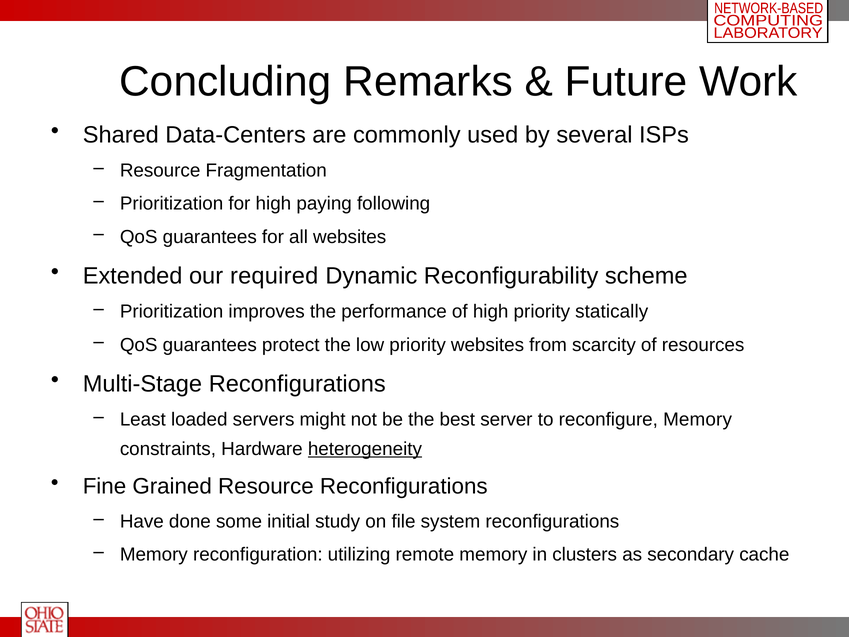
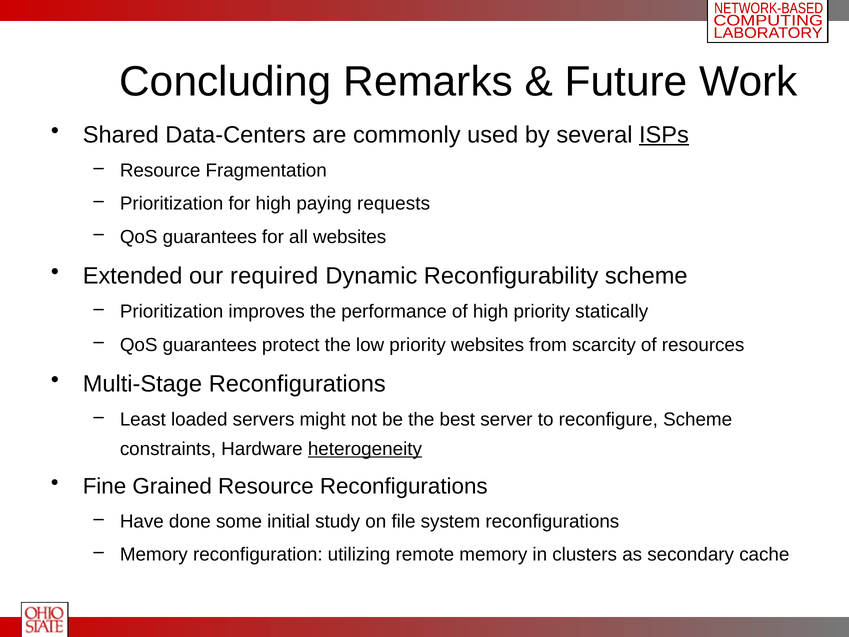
ISPs underline: none -> present (664, 135)
following: following -> requests (394, 204)
reconfigure Memory: Memory -> Scheme (698, 419)
